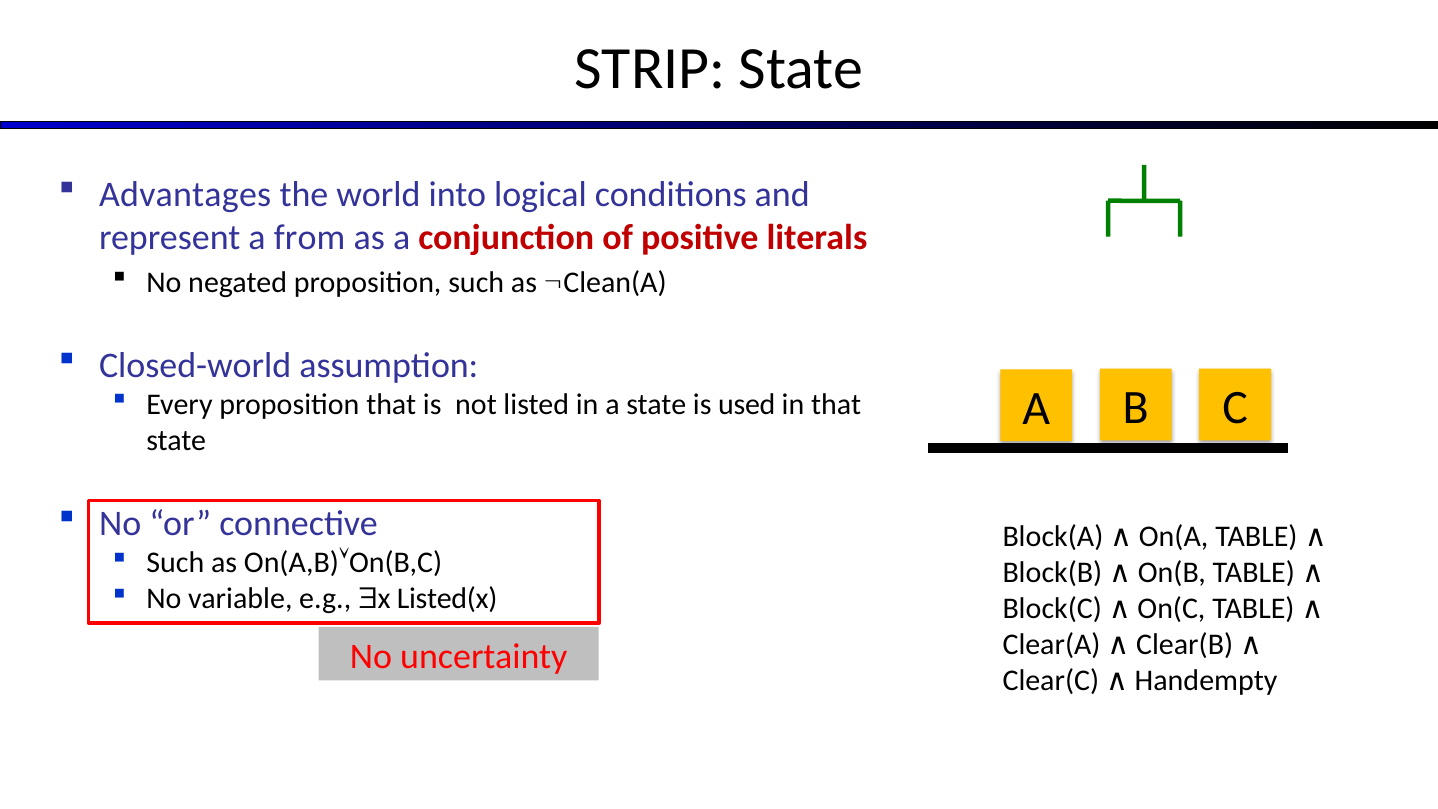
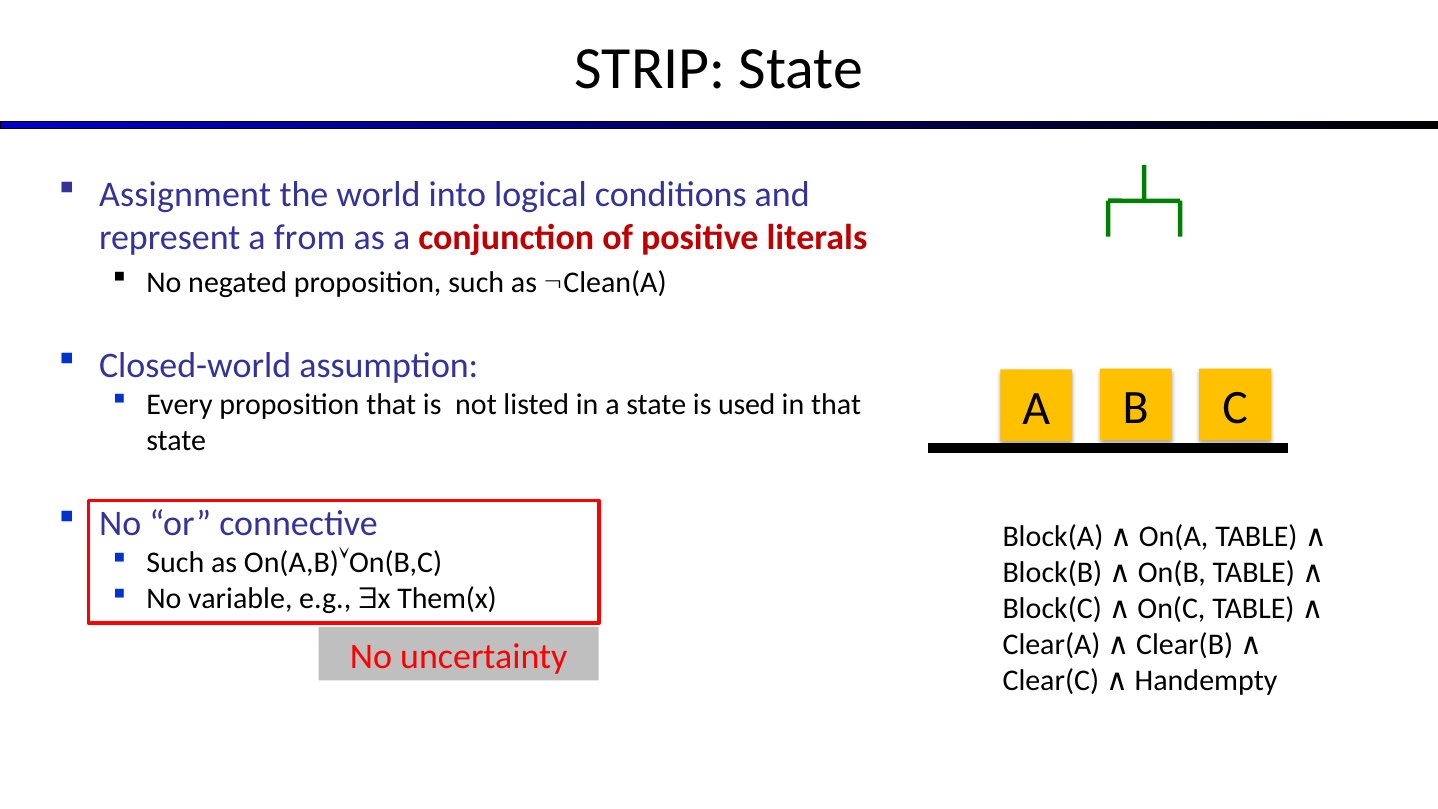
Advantages: Advantages -> Assignment (185, 194)
Listed(x: Listed(x -> Them(x (447, 599)
